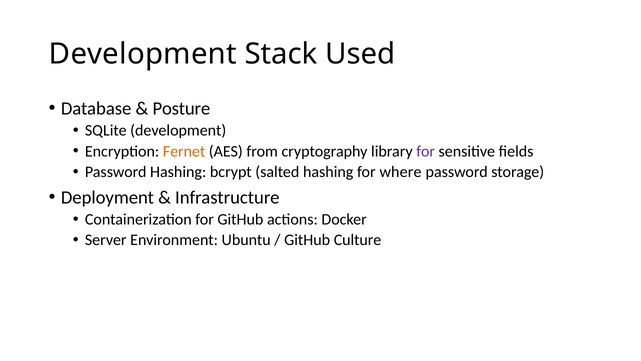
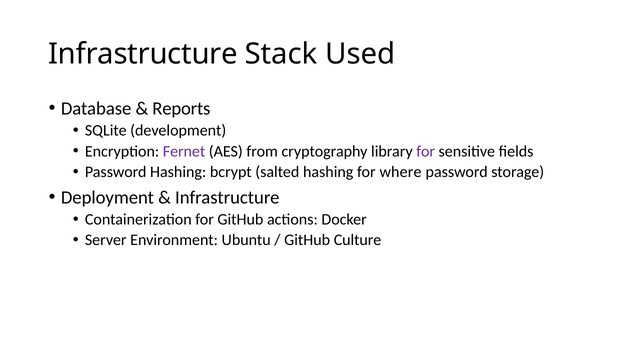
Development: Development -> Infrastructure (143, 54)
Posture: Posture -> Reports (181, 108)
Fernet colour: orange -> purple (184, 151)
